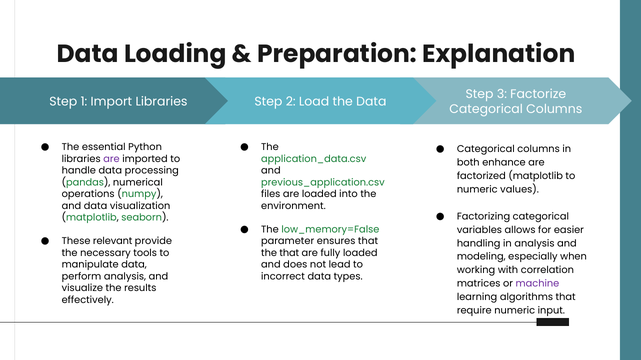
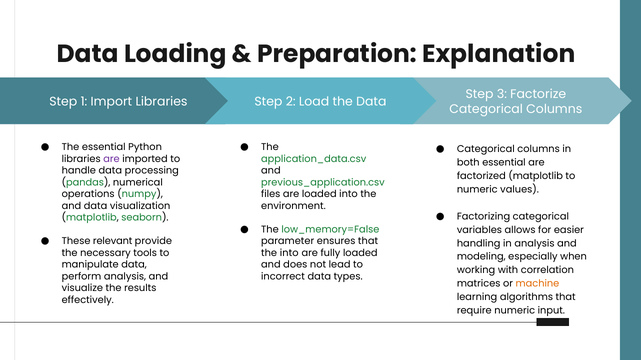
both enhance: enhance -> essential (504, 163)
the that: that -> into (289, 253)
machine colour: purple -> orange (537, 284)
